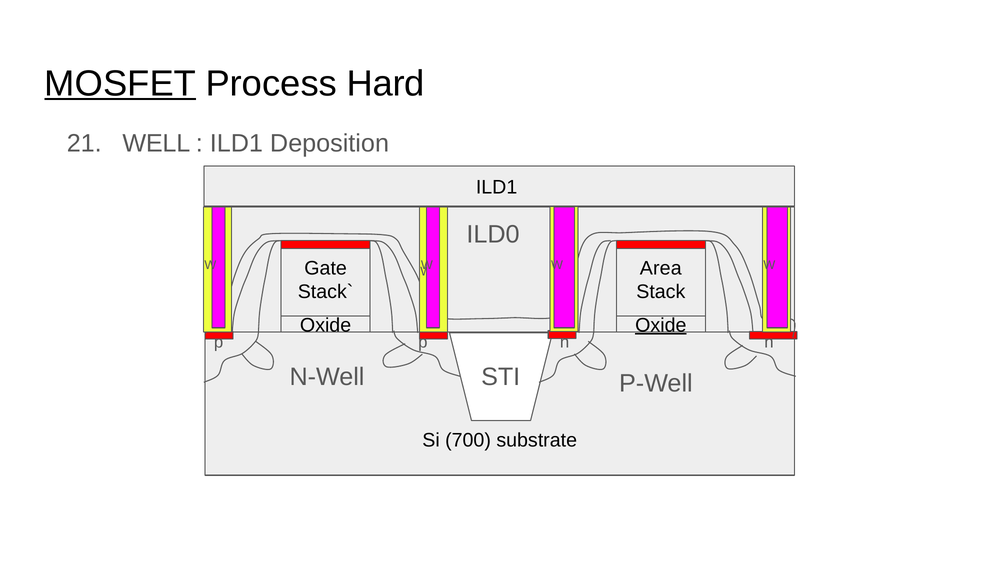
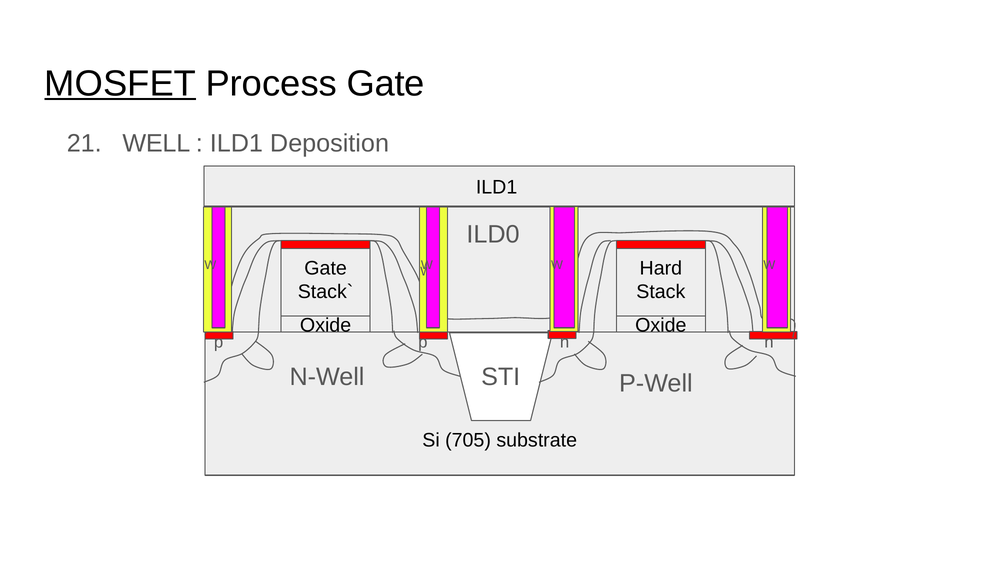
Process Hard: Hard -> Gate (386, 84)
Area: Area -> Hard (661, 268)
Oxide underline: present -> none (661, 325)
700: 700 -> 705 (468, 440)
